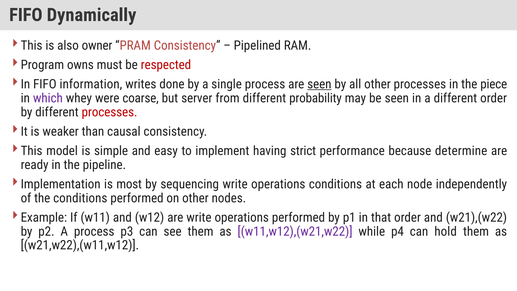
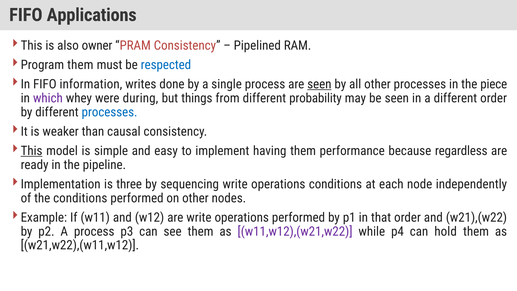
Dynamically: Dynamically -> Applications (92, 15)
Program owns: owns -> them (80, 65)
respected colour: red -> blue (166, 65)
coarse: coarse -> during (140, 98)
server: server -> things (197, 98)
processes colour: red -> blue (110, 112)
This underline: none -> present (32, 151)
having strict: strict -> them (303, 151)
determine: determine -> regardless (461, 151)
most: most -> three (129, 184)
